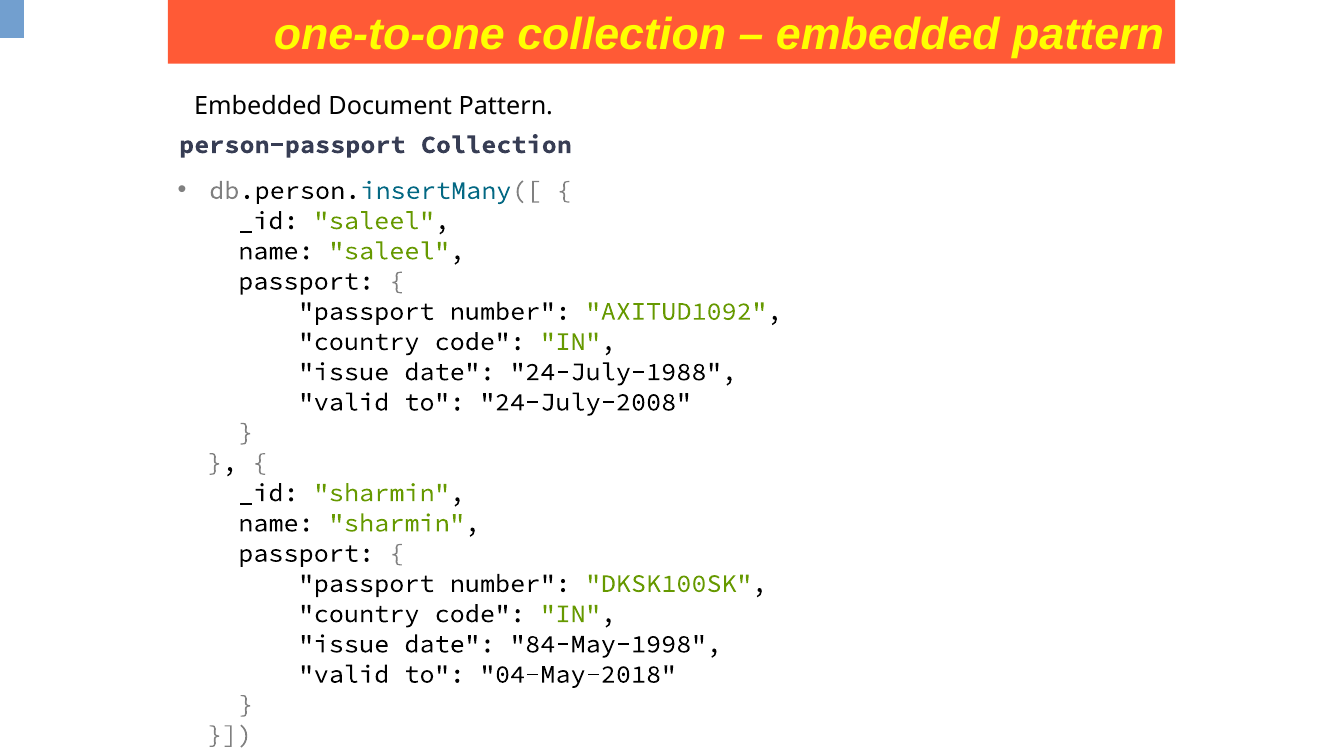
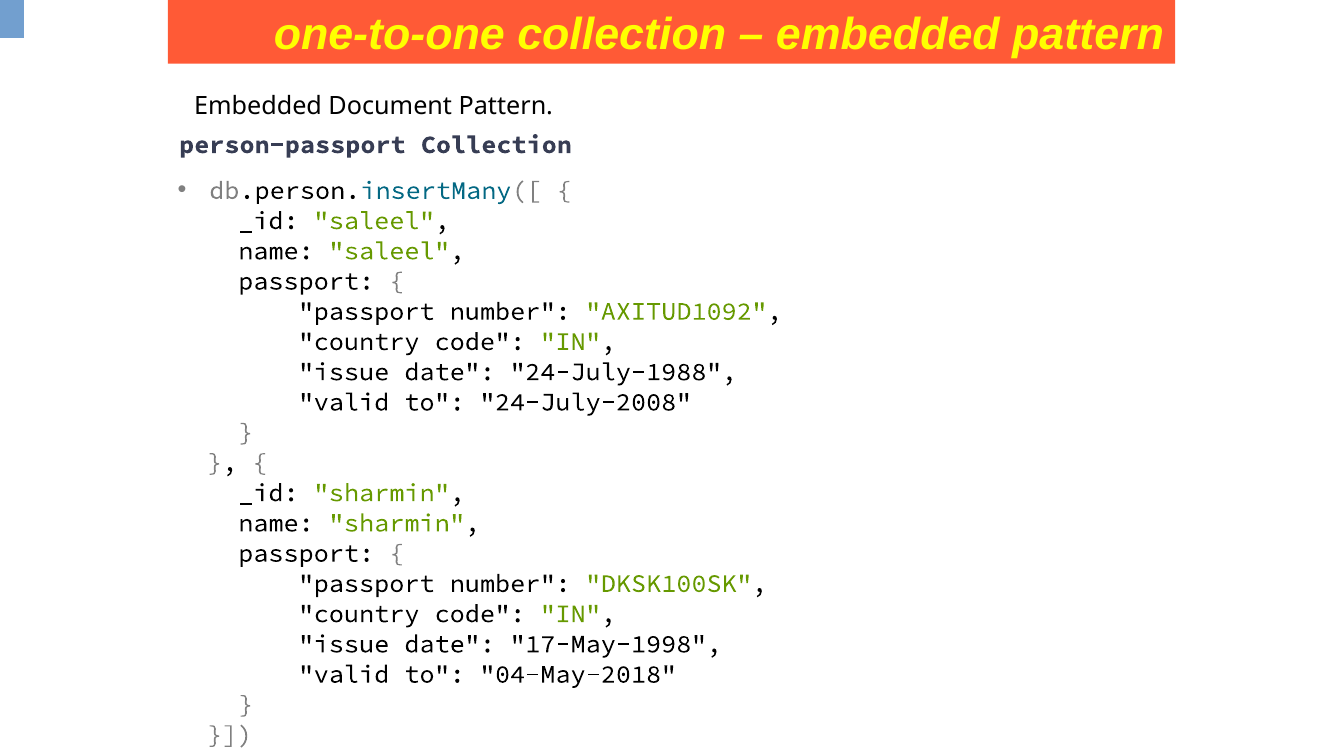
84-May-1998: 84-May-1998 -> 17-May-1998 (616, 644)
